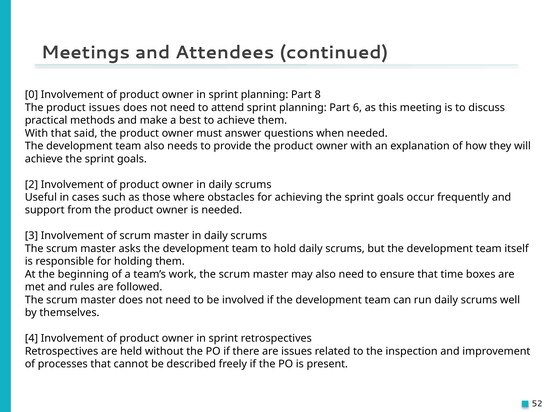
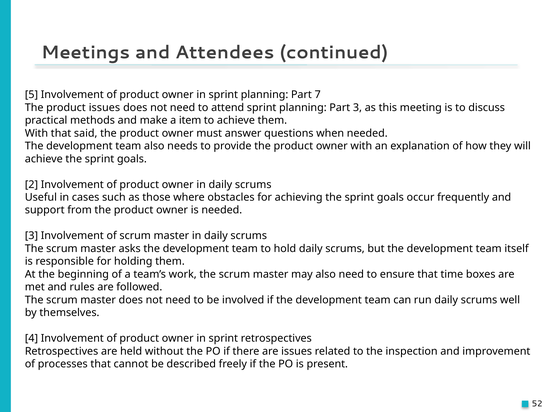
0: 0 -> 5 (31, 95)
8: 8 -> 7 (318, 95)
Part 6: 6 -> 3 (357, 108)
best: best -> item (190, 121)
